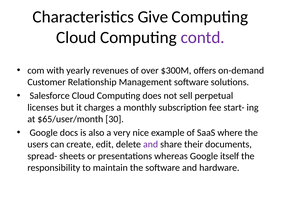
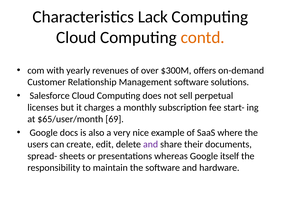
Give: Give -> Lack (153, 17)
contd colour: purple -> orange (203, 38)
30: 30 -> 69 (115, 120)
